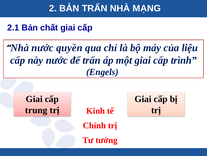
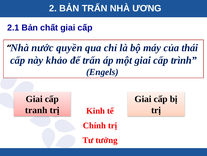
MẠNG: MẠNG -> ƯƠNG (147, 8)
liệu: liệu -> thái (190, 48)
này nước: nước -> khảo (57, 60)
trung: trung -> tranh (36, 110)
